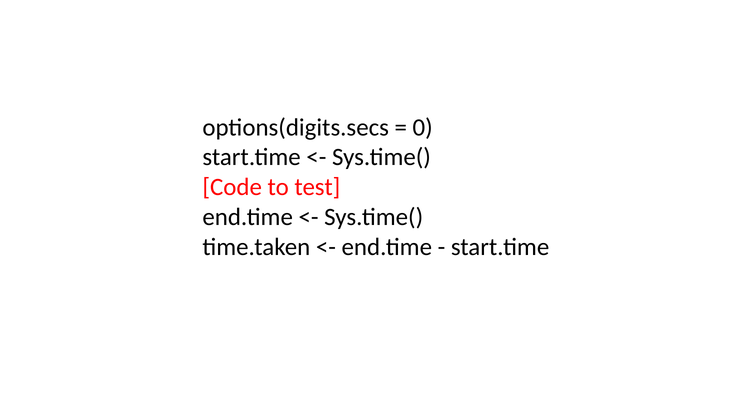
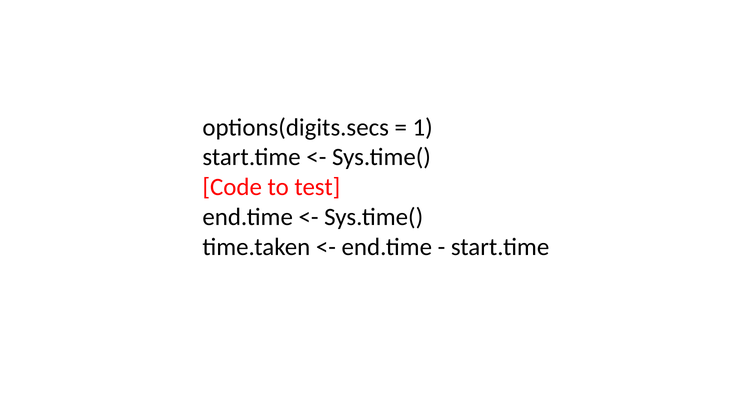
0: 0 -> 1 (423, 127)
